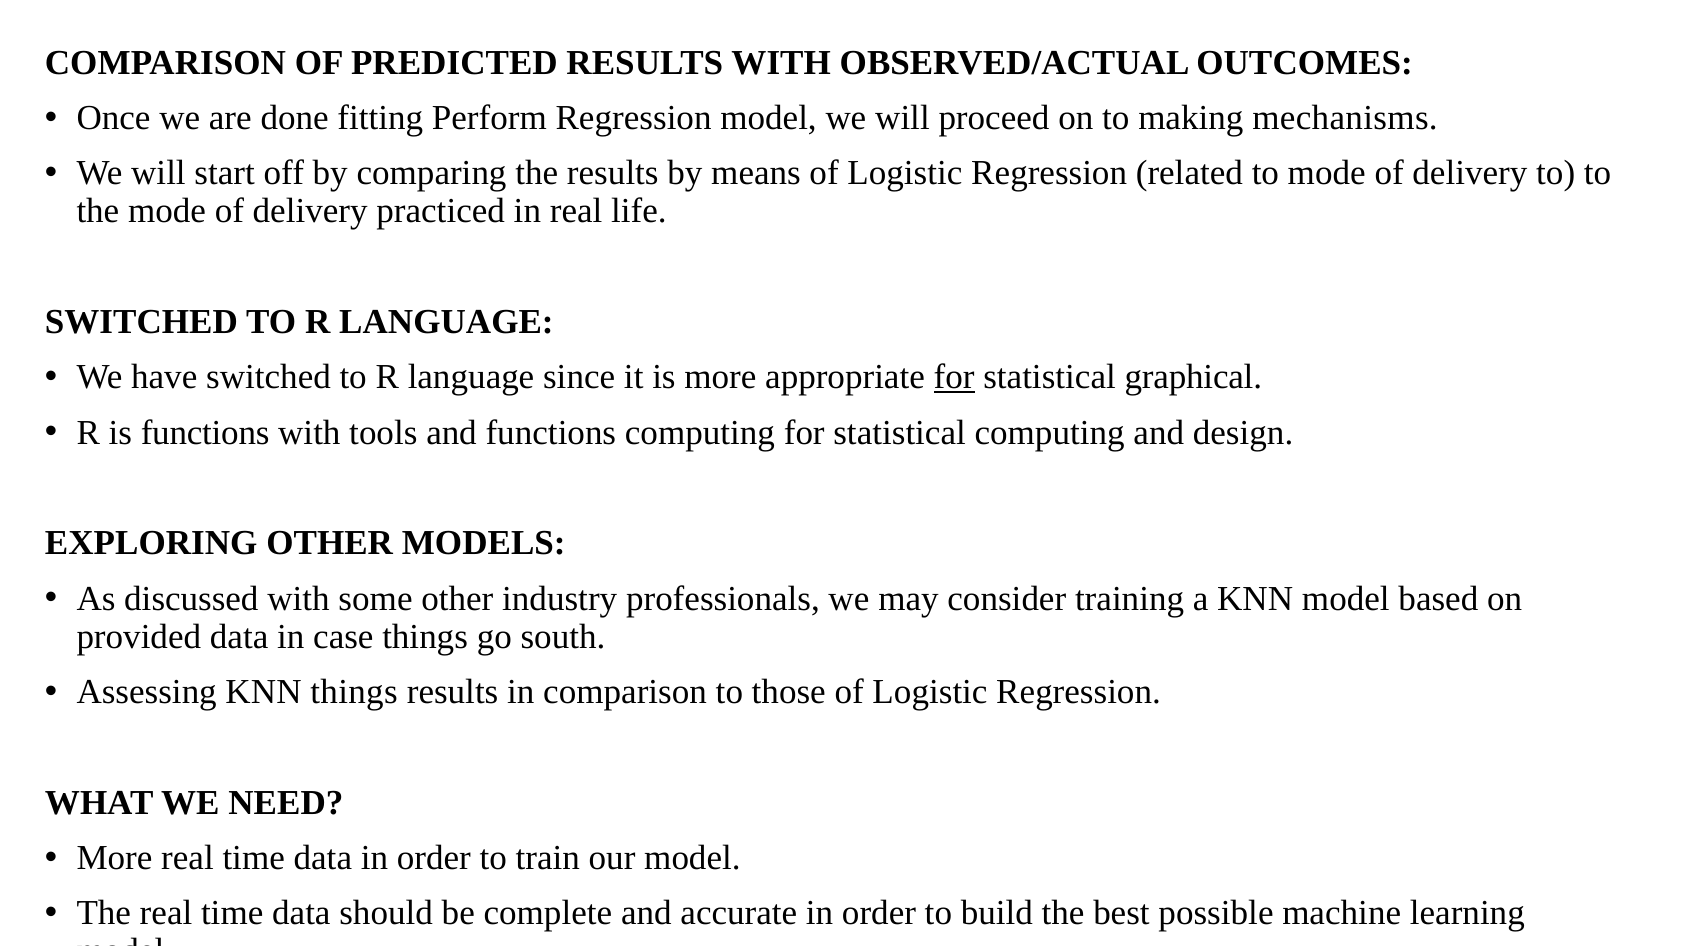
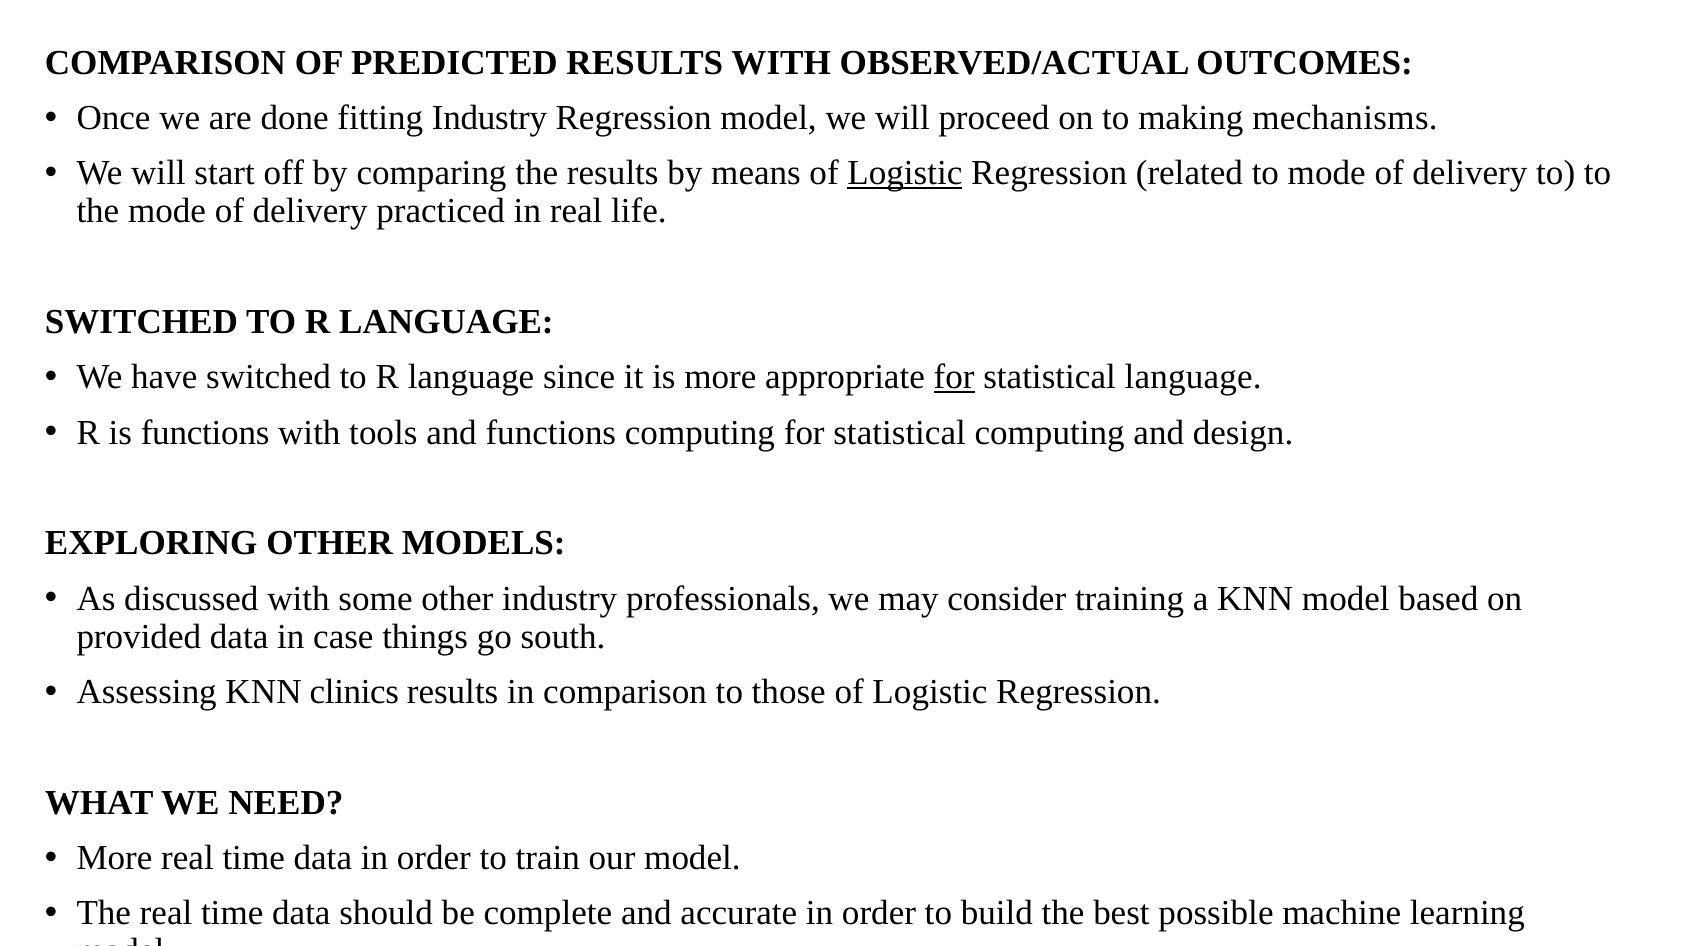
fitting Perform: Perform -> Industry (490, 118)
Logistic underline: none -> present (905, 173)
statistical graphical: graphical -> language (1193, 377)
KNN things: things -> clinics (354, 692)
